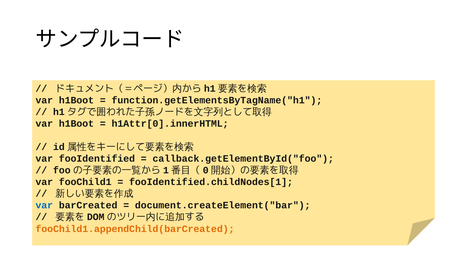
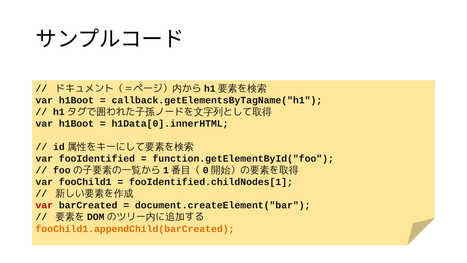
function.getElementsByTagName("h1: function.getElementsByTagName("h1 -> callback.getElementsByTagName("h1 (217, 100)
h1Attr[0].innerHTML: h1Attr[0].innerHTML -> h1Data[0].innerHTML (170, 123)
callback.getElementById("foo: callback.getElementById("foo -> function.getElementById("foo (243, 158)
var colour: blue -> red (44, 205)
